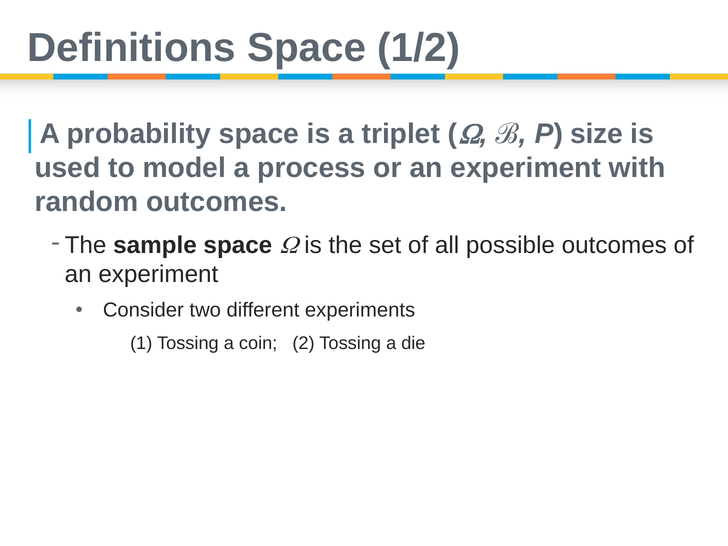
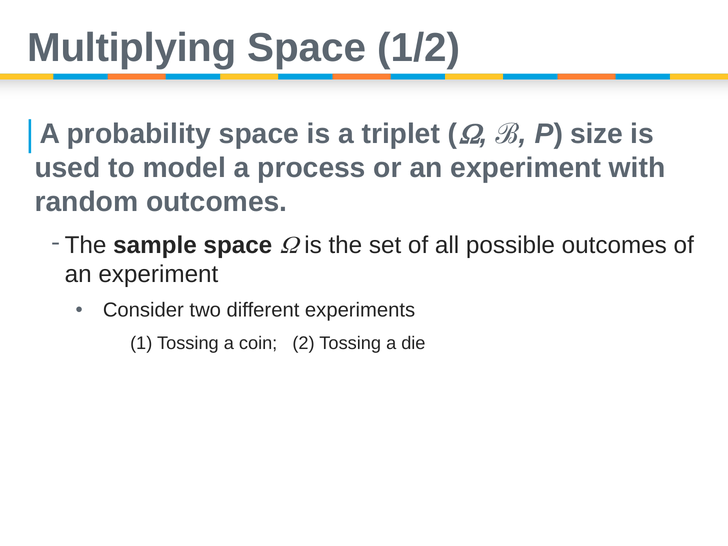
Definitions: Definitions -> Multiplying (132, 48)
